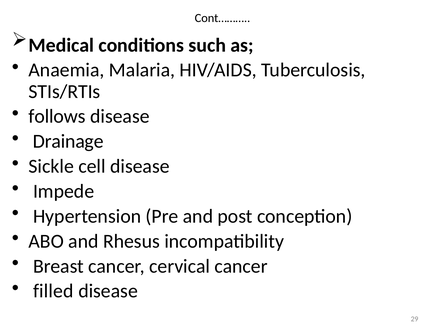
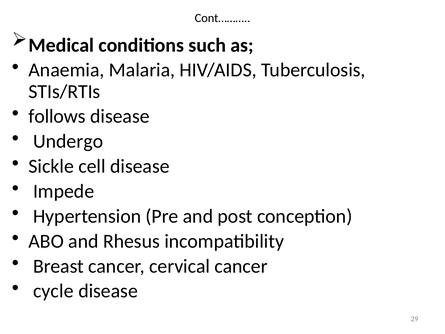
Drainage: Drainage -> Undergo (68, 141)
filled: filled -> cycle (53, 291)
